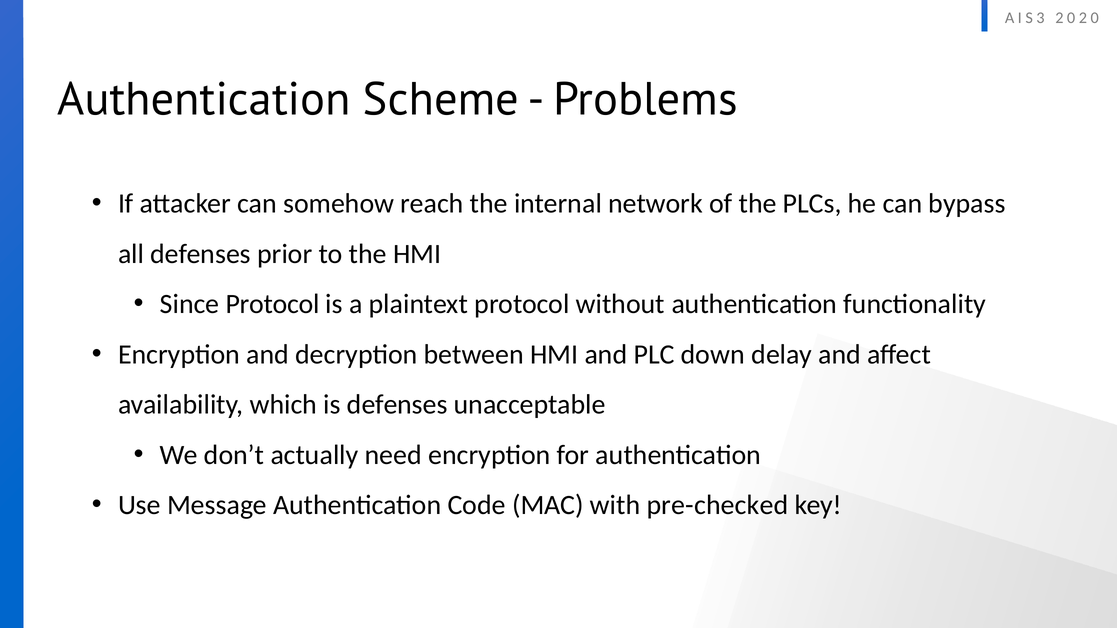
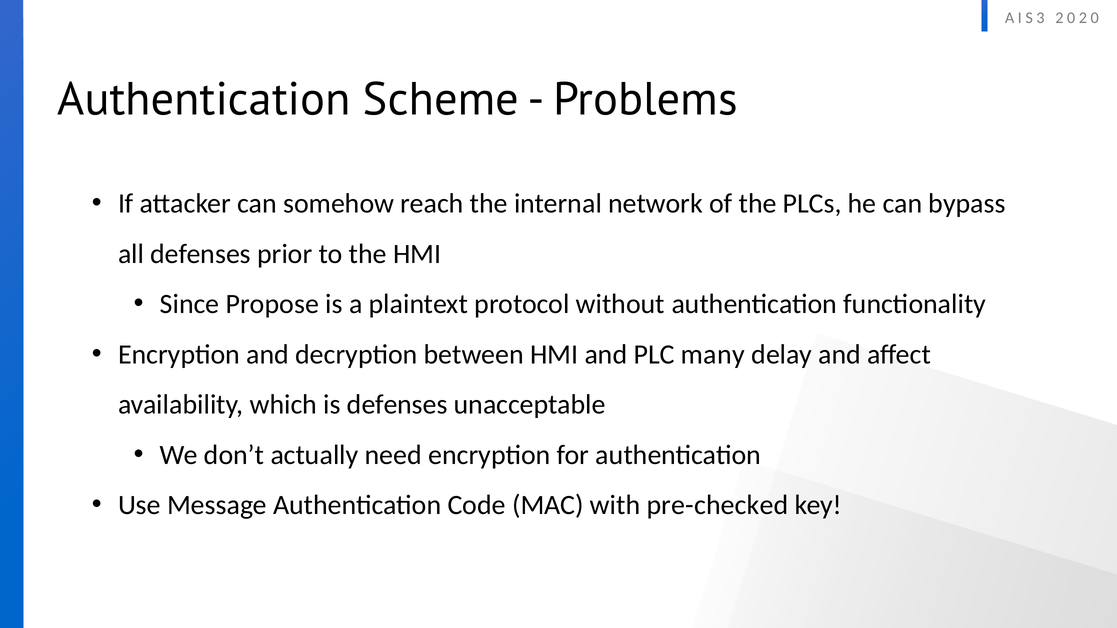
Since Protocol: Protocol -> Propose (272, 304)
down: down -> many (713, 355)
